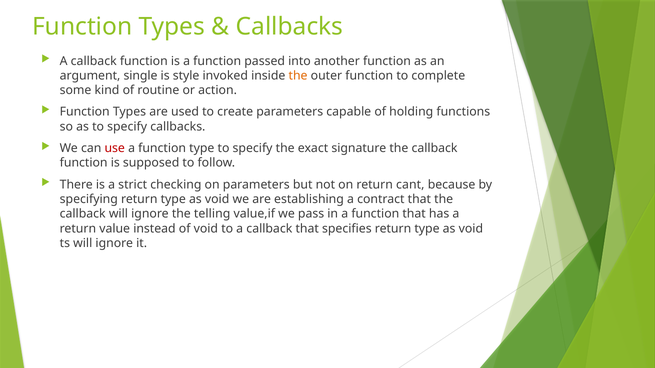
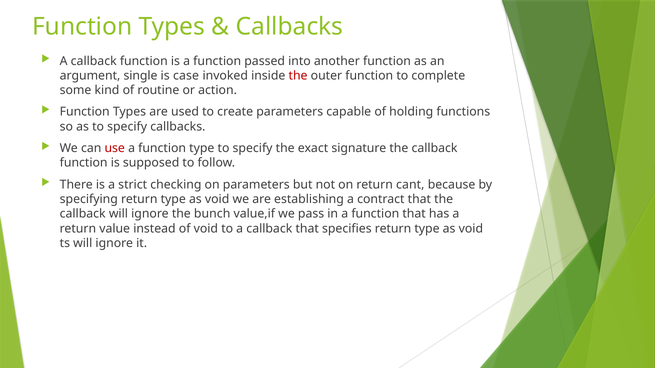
style: style -> case (186, 76)
the colour: orange -> red (298, 76)
telling: telling -> bunch (212, 214)
